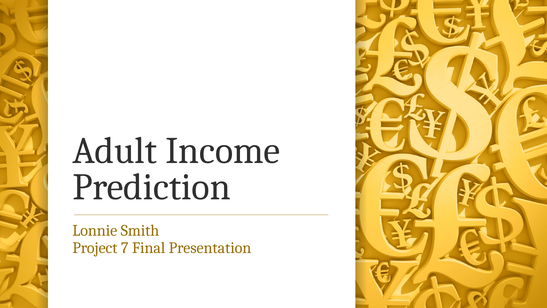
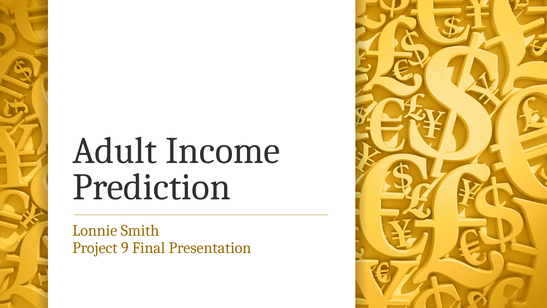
7: 7 -> 9 (125, 248)
